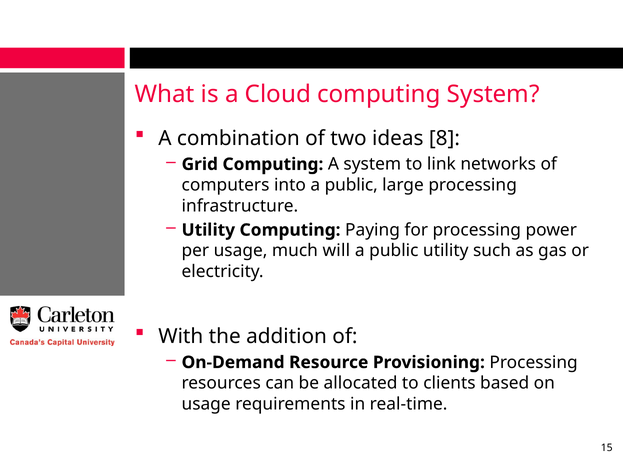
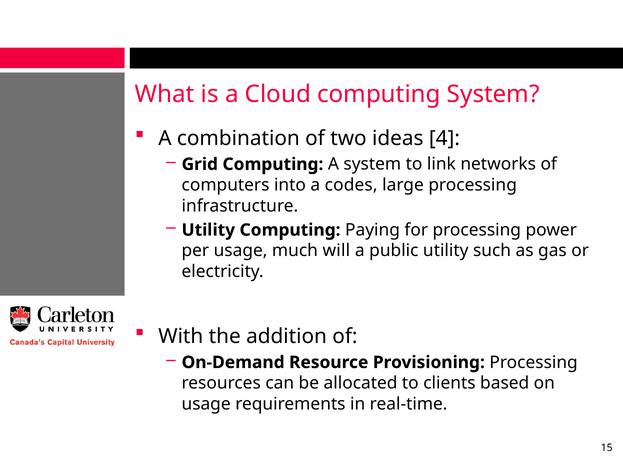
8: 8 -> 4 (444, 138)
into a public: public -> codes (351, 185)
